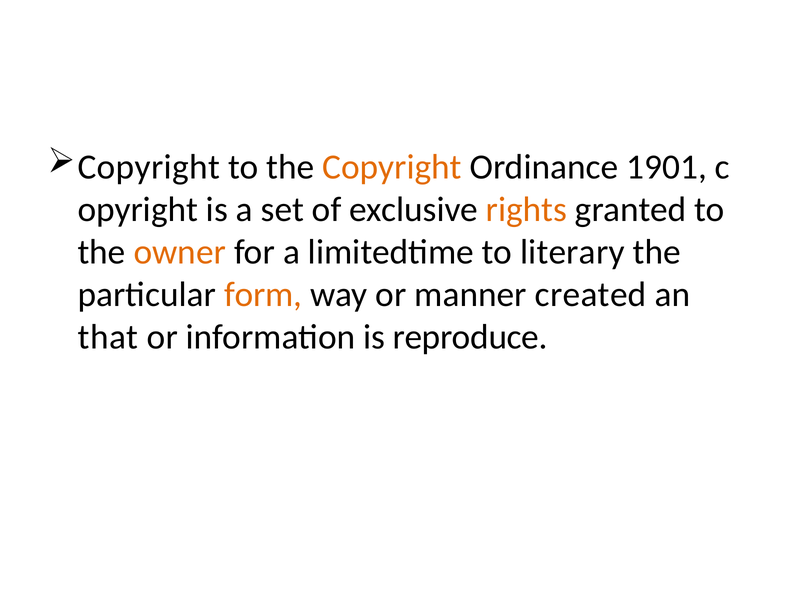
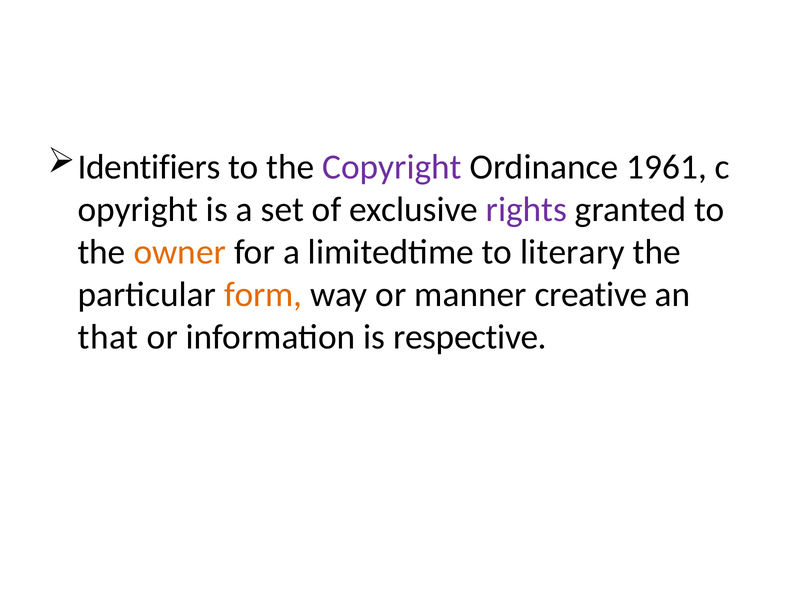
Copyright: Copyright -> Identifiers (149, 167)
Copyright colour: orange -> purple (392, 167)
1901: 1901 -> 1961 (667, 167)
rights colour: orange -> purple (526, 210)
created: created -> creative (591, 295)
reproduce: reproduce -> respective (470, 337)
